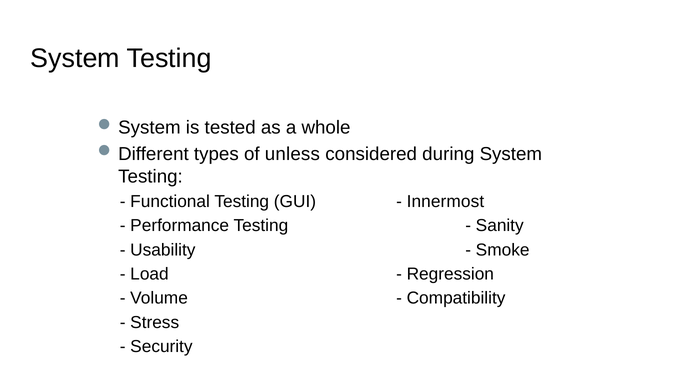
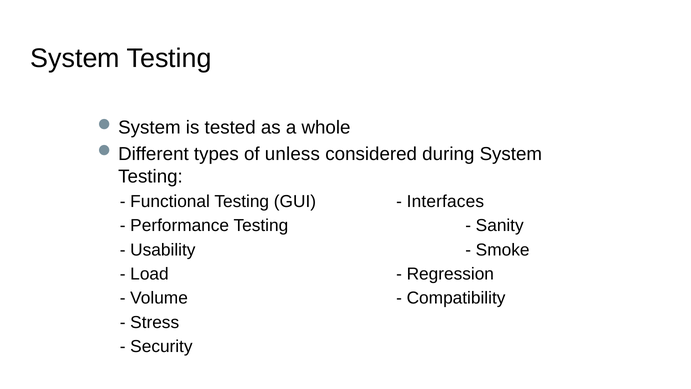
Innermost: Innermost -> Interfaces (445, 201)
